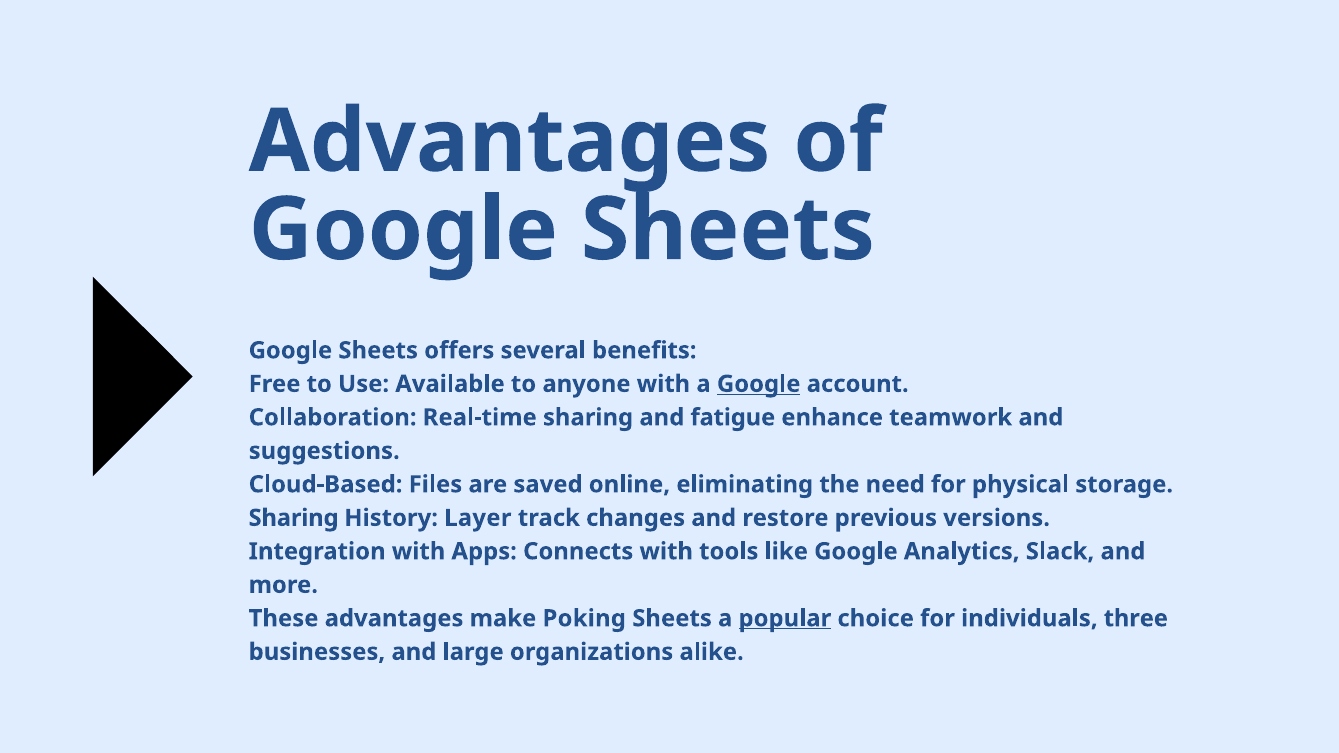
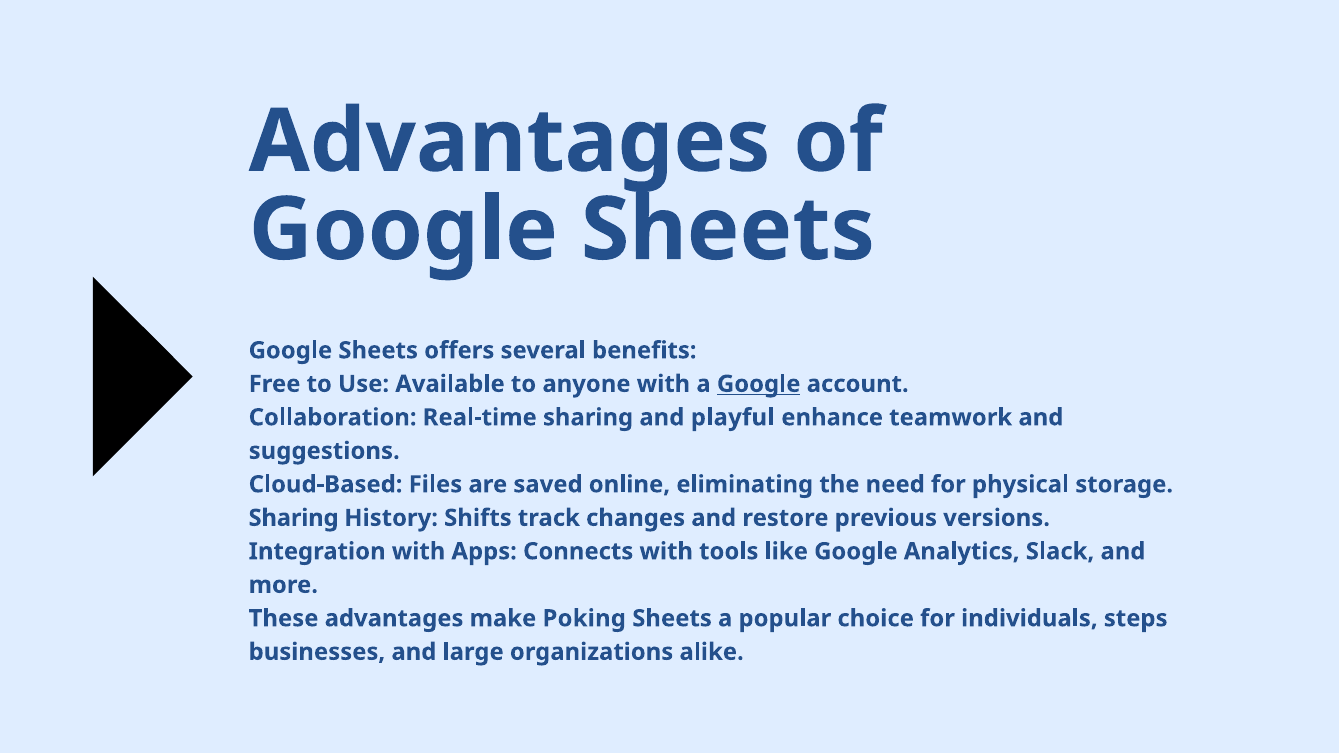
fatigue: fatigue -> playful (733, 418)
Layer: Layer -> Shifts (478, 518)
popular underline: present -> none (785, 619)
three: three -> steps (1136, 619)
